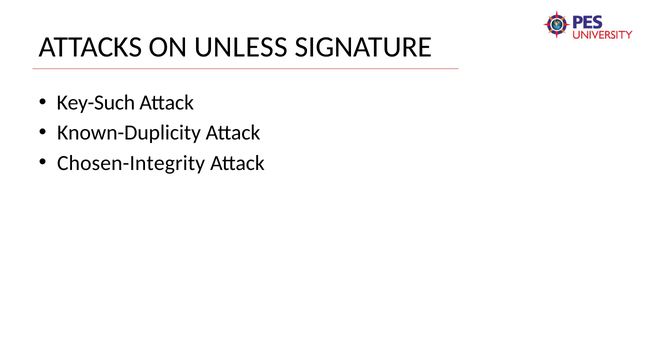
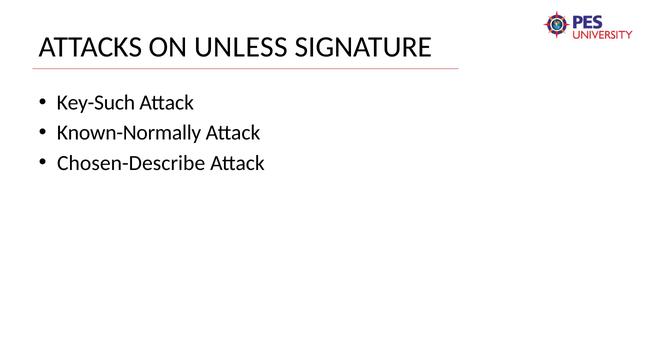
Known-Duplicity: Known-Duplicity -> Known-Normally (129, 133)
Chosen-Integrity: Chosen-Integrity -> Chosen-Describe (131, 163)
